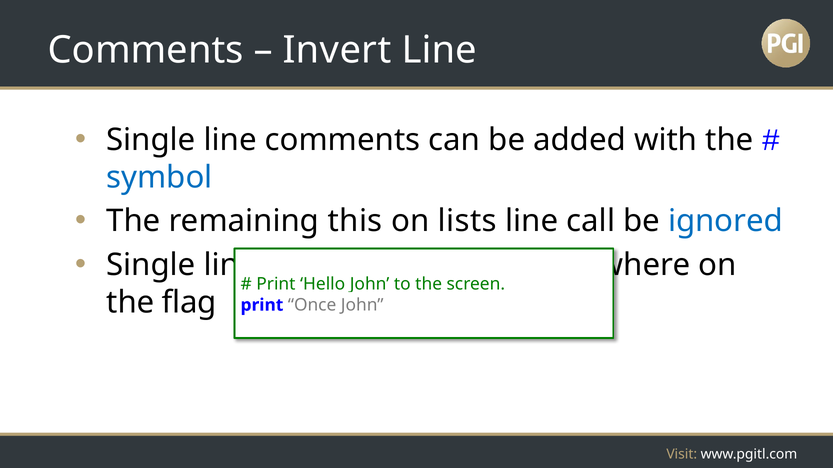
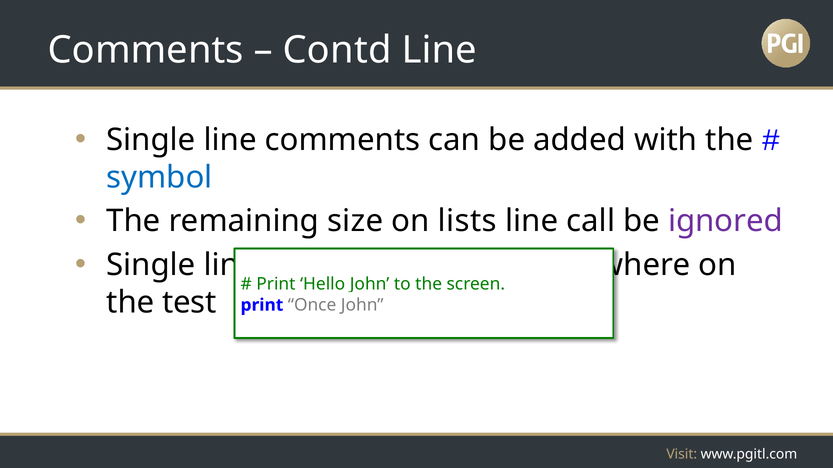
Invert: Invert -> Contd (337, 50)
this: this -> size (355, 221)
ignored colour: blue -> purple (725, 221)
flag: flag -> test (189, 303)
